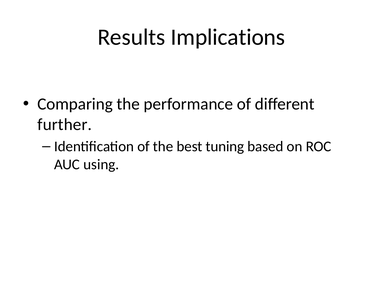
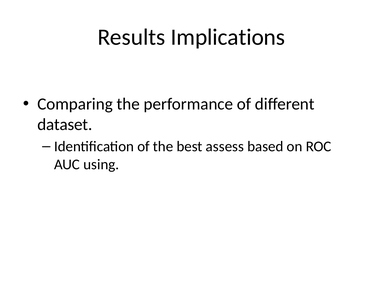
further: further -> dataset (65, 125)
tuning: tuning -> assess (225, 147)
